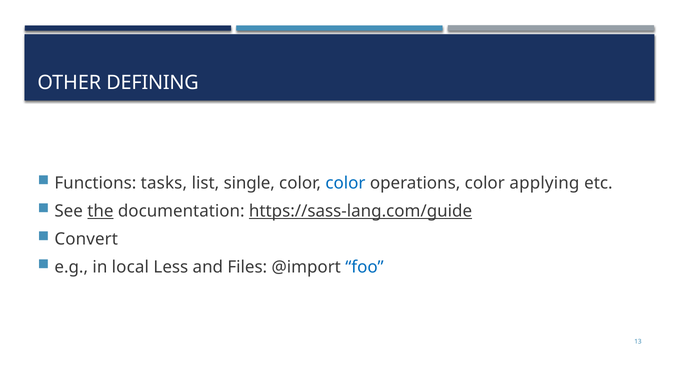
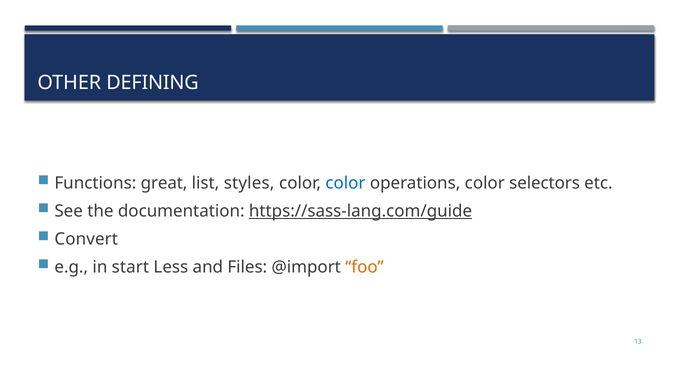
tasks: tasks -> great (164, 183)
single: single -> styles (249, 183)
applying: applying -> selectors (545, 183)
the underline: present -> none (100, 211)
local: local -> start (130, 267)
foo colour: blue -> orange (365, 267)
